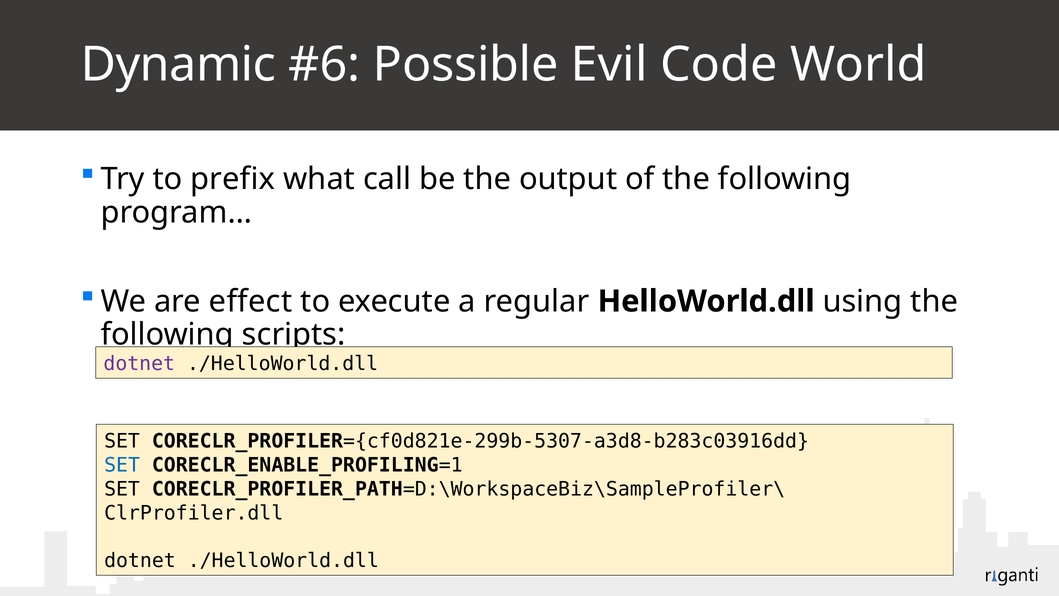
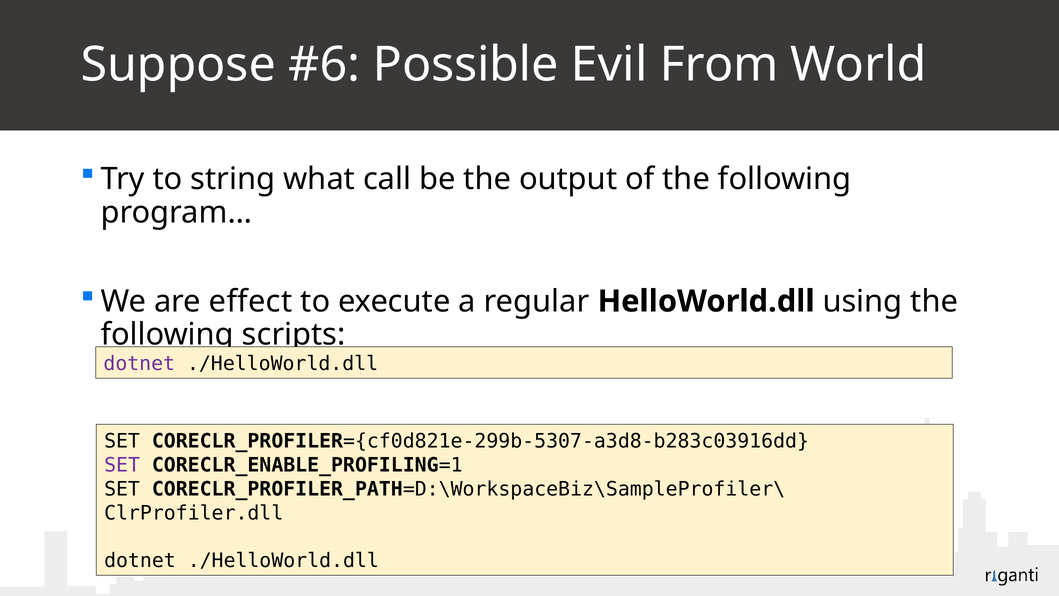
Dynamic: Dynamic -> Suppose (178, 65)
Code: Code -> From (719, 65)
prefix: prefix -> string (233, 179)
SET colour: blue -> purple (122, 465)
